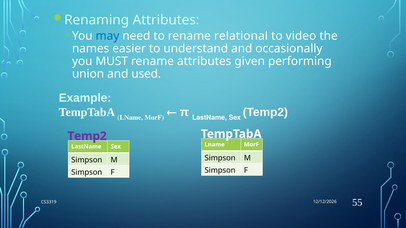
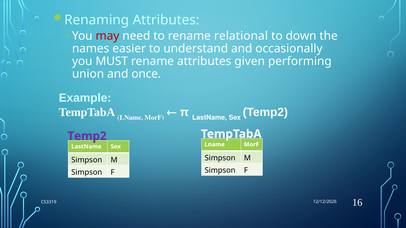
may colour: blue -> red (107, 36)
video: video -> down (301, 36)
used: used -> once (146, 74)
55: 55 -> 16 (357, 203)
